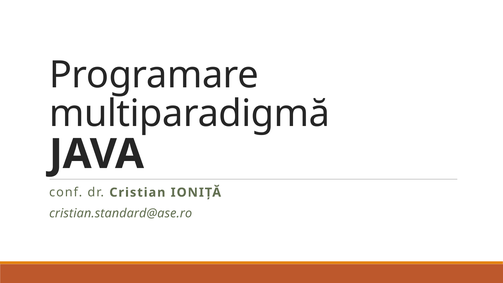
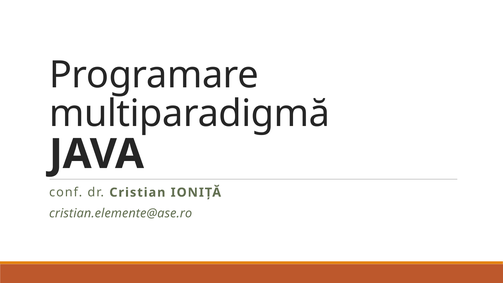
cristian.standard@ase.ro: cristian.standard@ase.ro -> cristian.elemente@ase.ro (121, 213)
